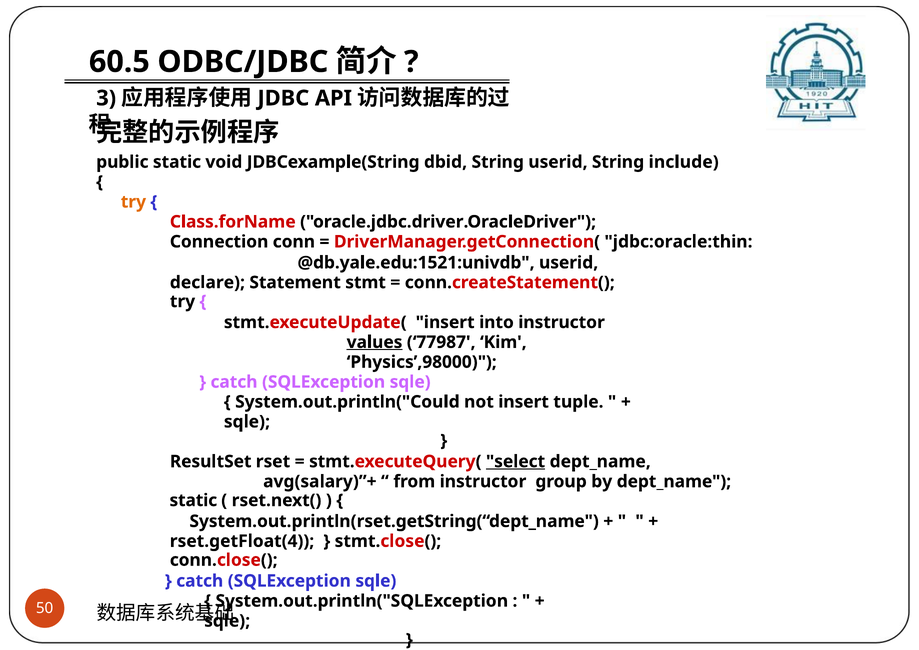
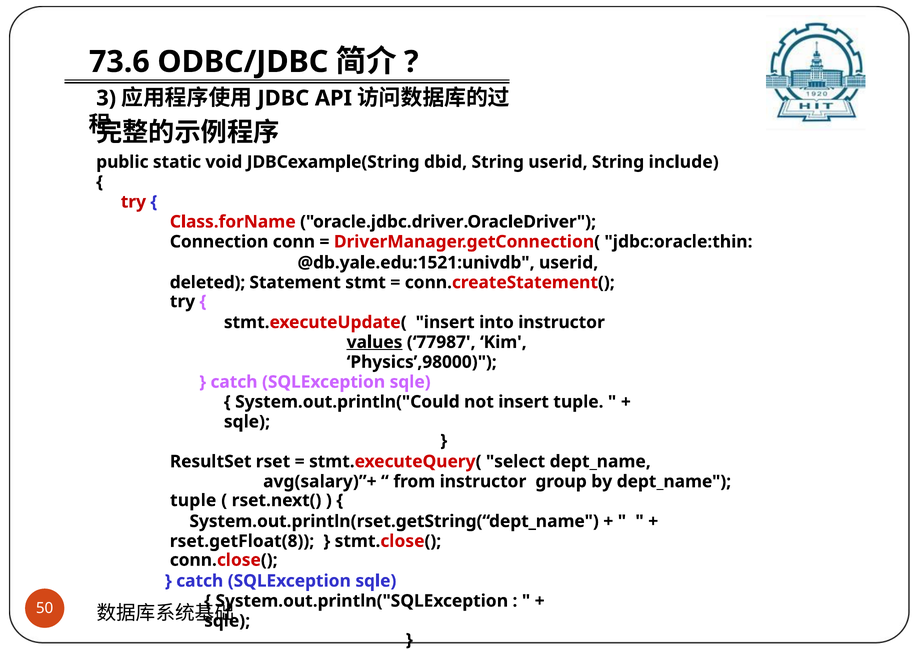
60.5: 60.5 -> 73.6 (119, 62)
try colour: orange -> red (133, 202)
declare: declare -> deleted (207, 282)
select underline: present -> none (516, 461)
static: static -> tuple (193, 500)
rset.getFloat(4: rset.getFloat(4 -> rset.getFloat(8 (242, 541)
